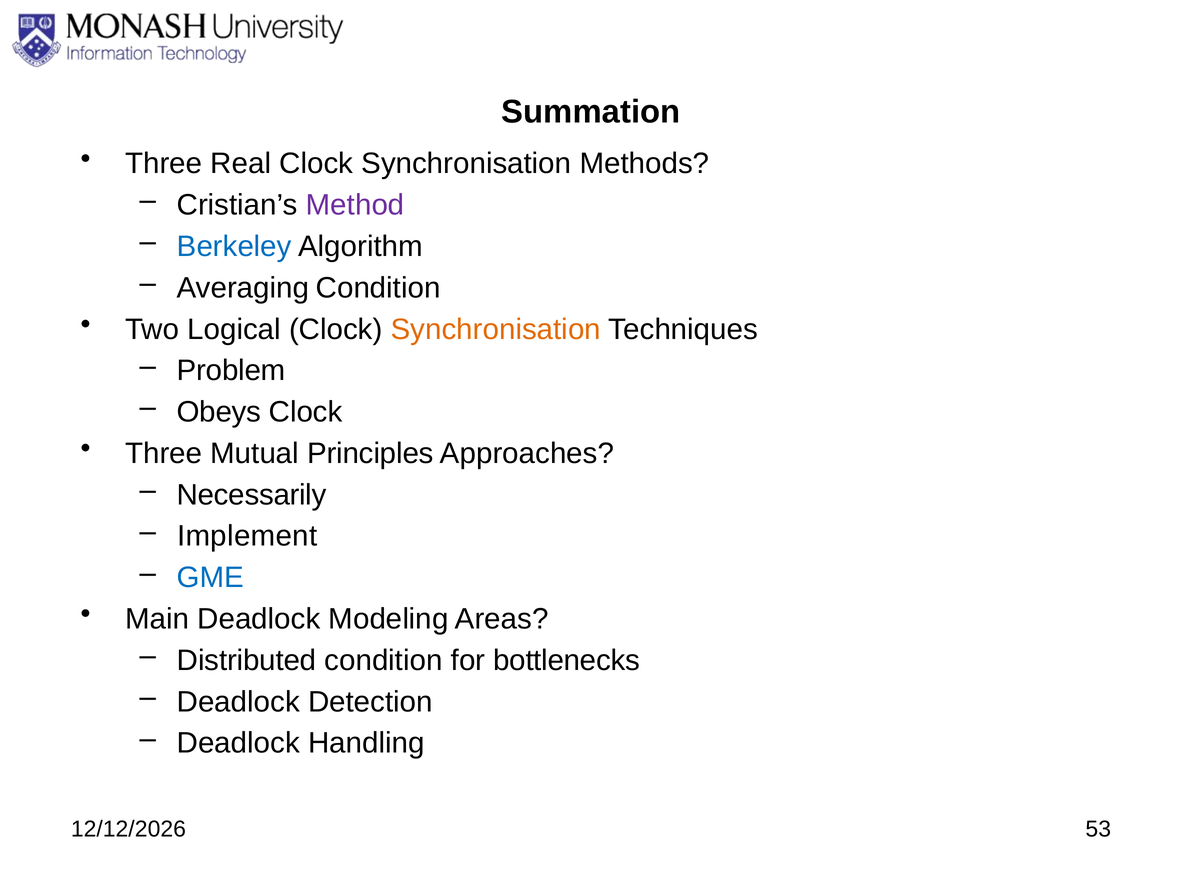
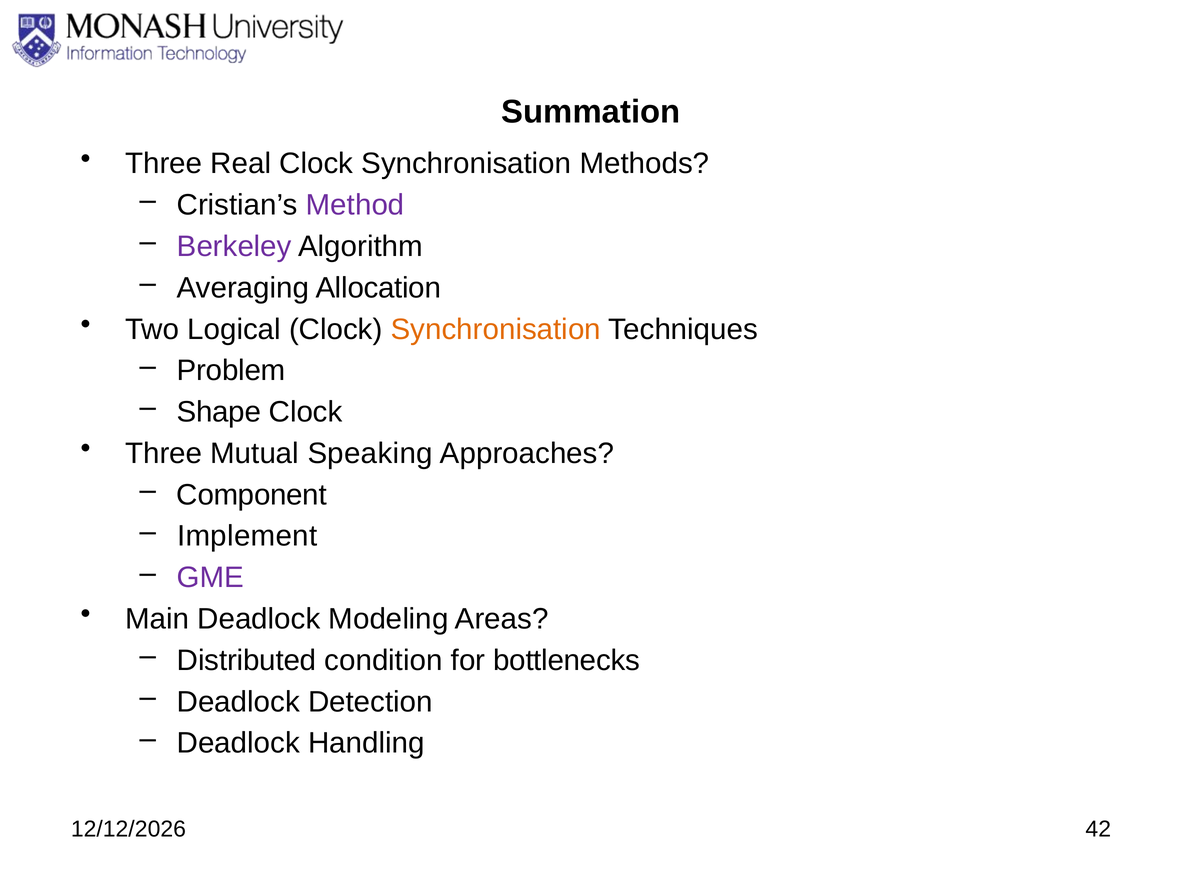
Berkeley colour: blue -> purple (234, 246)
Averaging Condition: Condition -> Allocation (378, 288)
Obeys: Obeys -> Shape (219, 412)
Principles: Principles -> Speaking (370, 453)
Necessarily: Necessarily -> Component (252, 495)
GME colour: blue -> purple (210, 577)
53: 53 -> 42 (1098, 829)
